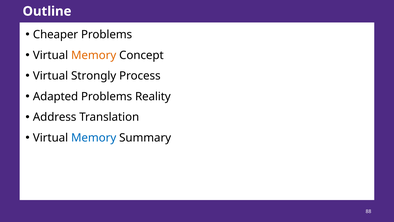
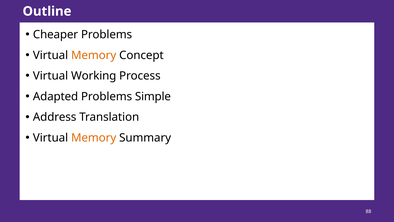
Strongly: Strongly -> Working (94, 76)
Reality: Reality -> Simple (153, 96)
Memory colour: blue -> orange (94, 138)
